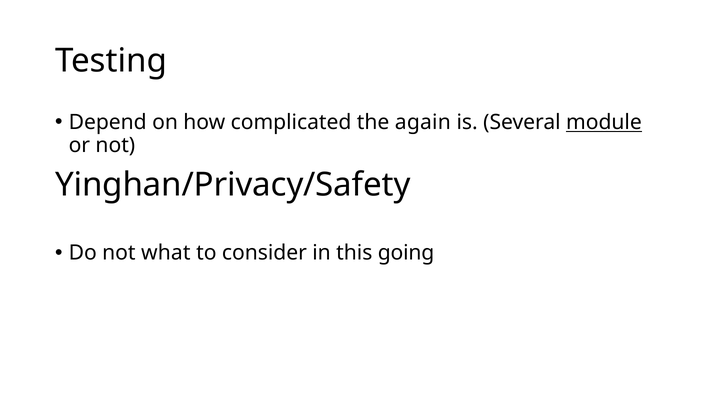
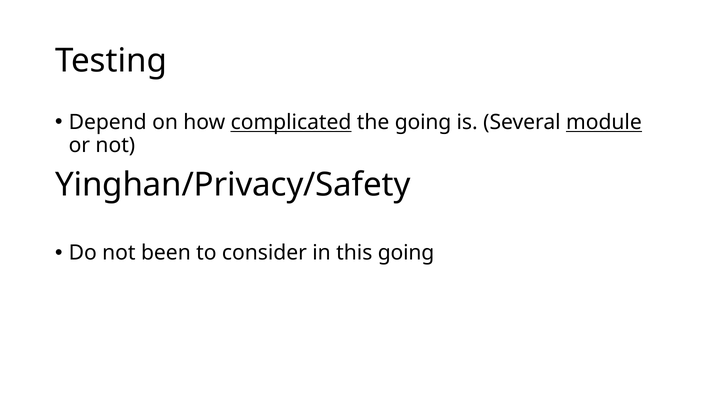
complicated underline: none -> present (291, 122)
the again: again -> going (423, 122)
what: what -> been (166, 253)
